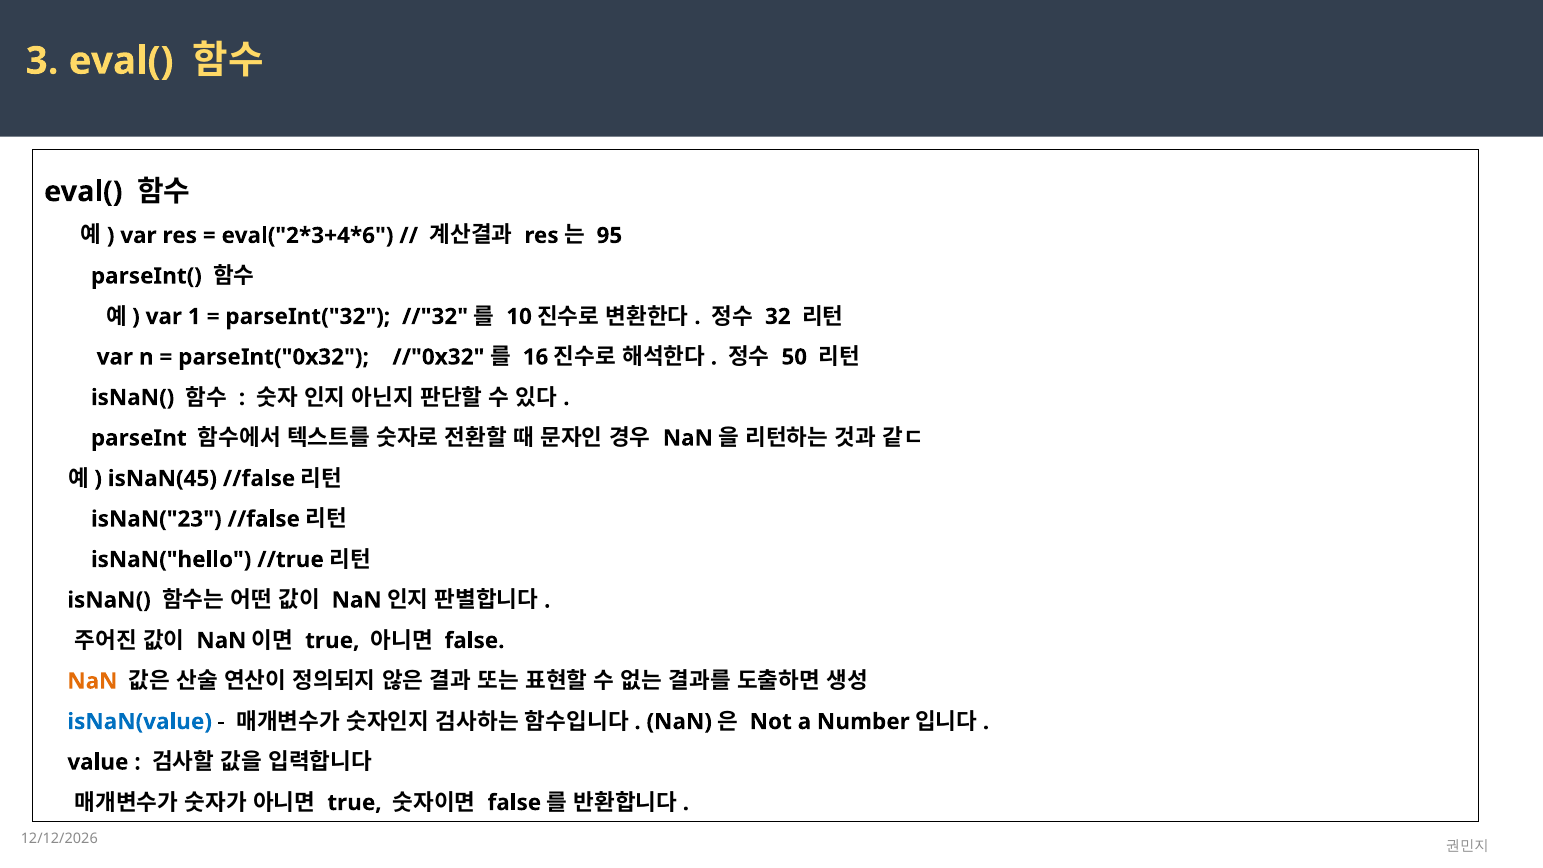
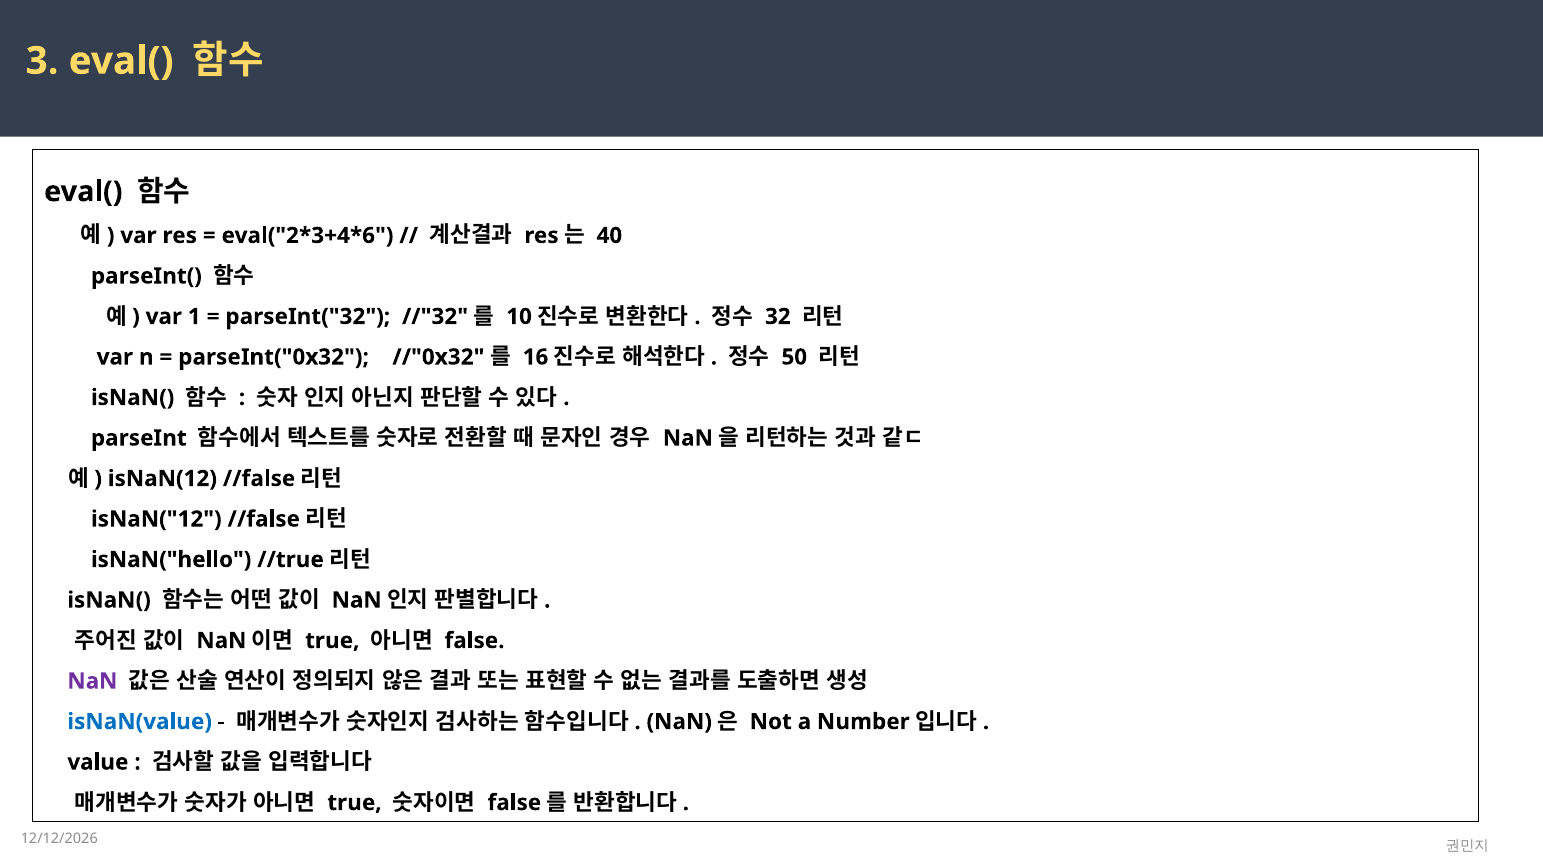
95: 95 -> 40 (609, 236)
isNaN(45: isNaN(45 -> isNaN(12 (162, 479)
isNaN("23: isNaN("23 -> isNaN("12 (156, 519)
NaN colour: orange -> purple (92, 681)
